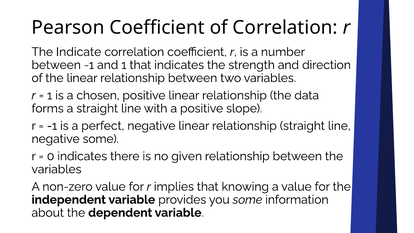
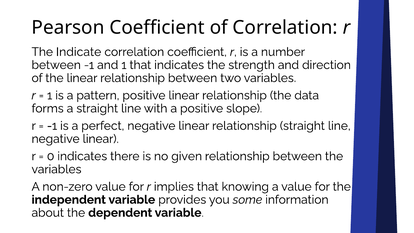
chosen: chosen -> pattern (98, 95)
some: some -> linear (101, 139)
